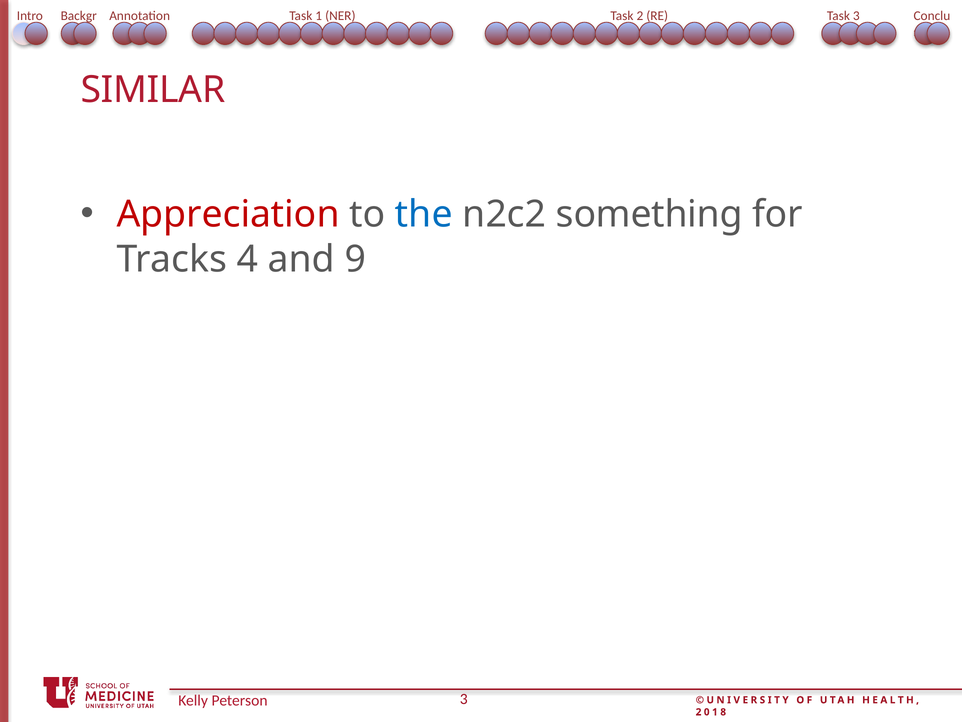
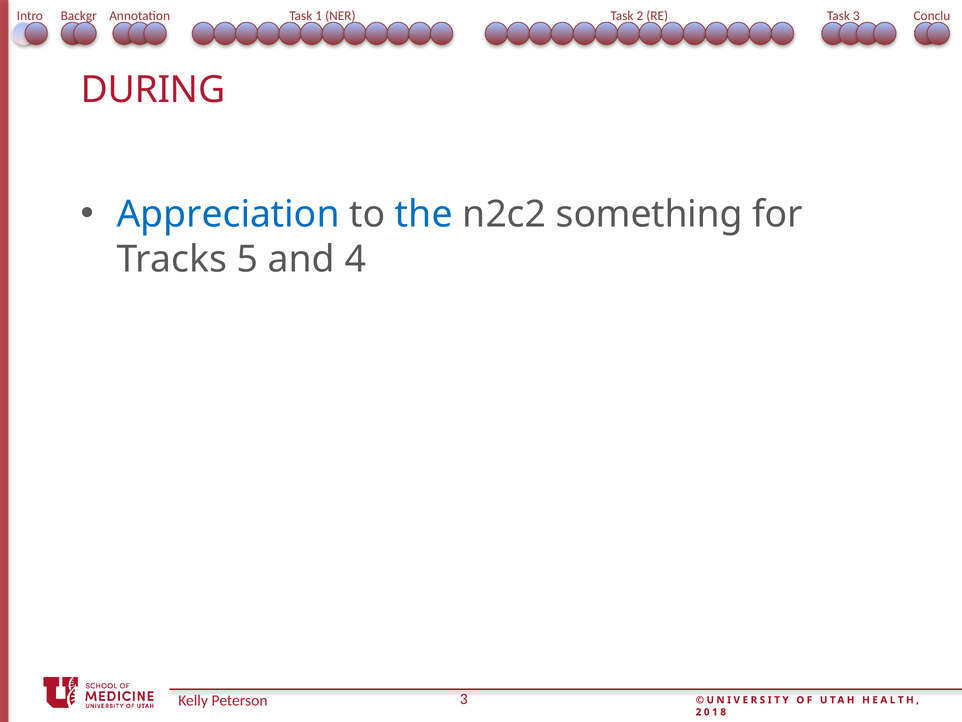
SIMILAR: SIMILAR -> DURING (153, 90)
Appreciation colour: red -> blue (228, 214)
4: 4 -> 5 (247, 259)
9: 9 -> 4 (355, 259)
